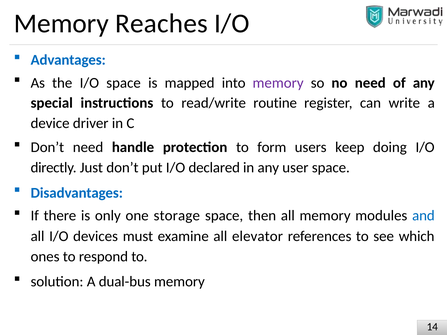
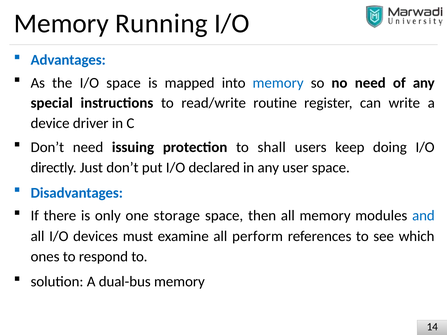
Reaches: Reaches -> Running (161, 23)
memory colour: purple -> blue (278, 83)
handle: handle -> issuing (133, 147)
form: form -> shall (272, 147)
elevator: elevator -> perform (258, 236)
